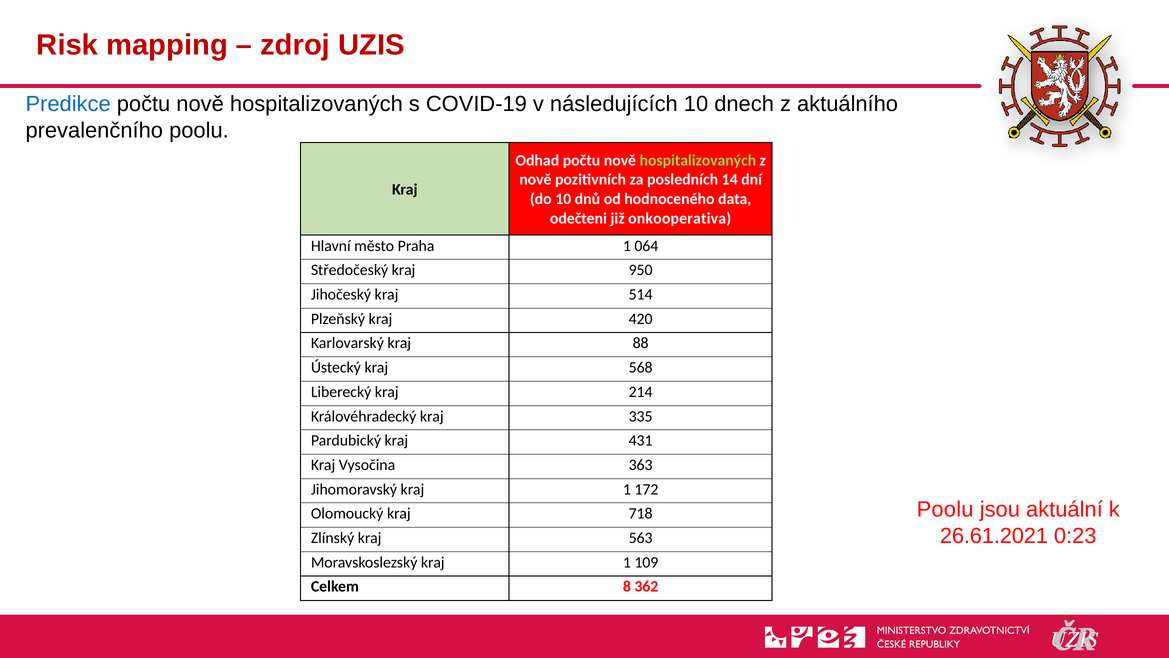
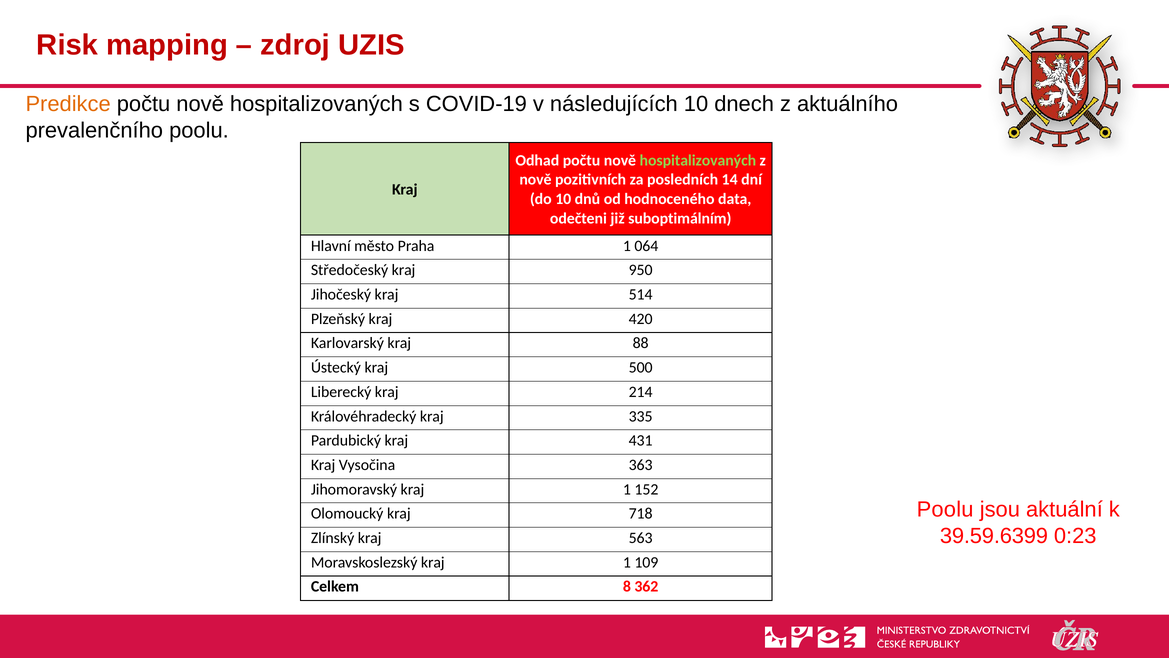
Predikce colour: blue -> orange (68, 104)
onkooperativa: onkooperativa -> suboptimálním (680, 218)
568: 568 -> 500 (641, 367)
172: 172 -> 152 (646, 489)
26.61.2021: 26.61.2021 -> 39.59.6399 (994, 535)
